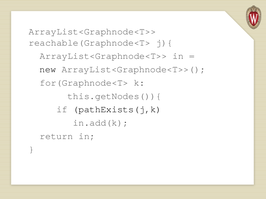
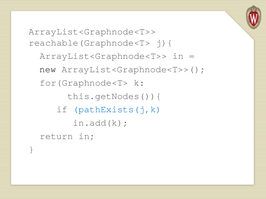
pathExists(j,k colour: black -> blue (117, 110)
